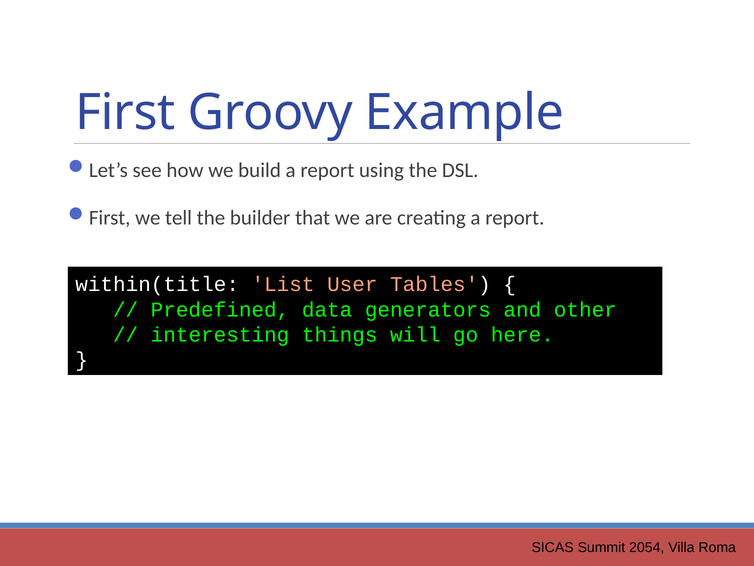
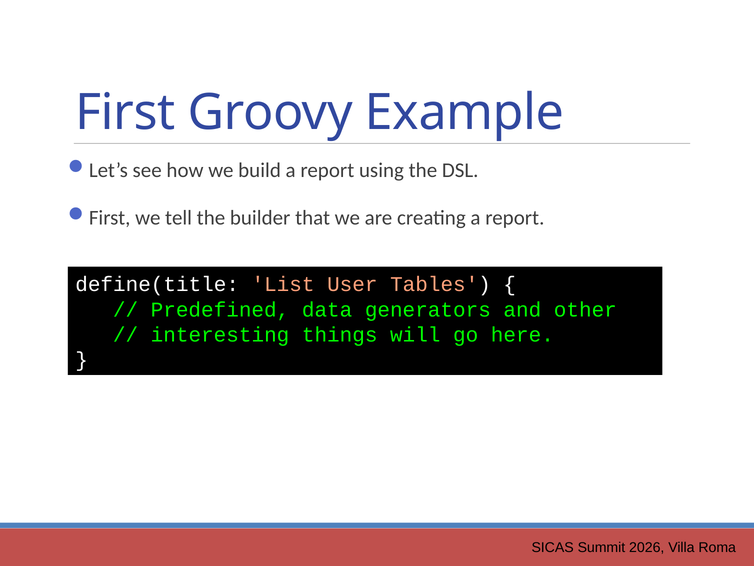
within(title: within(title -> define(title (157, 284)
2054: 2054 -> 2026 (647, 547)
